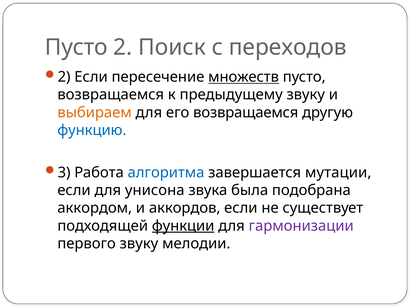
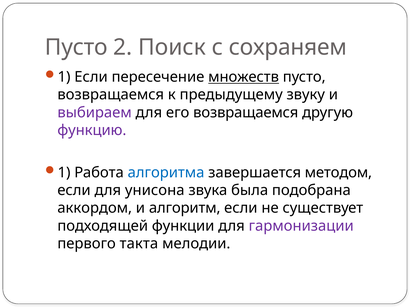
переходов: переходов -> сохраняем (288, 47)
2: 2 -> 1 (64, 77)
выбираем colour: orange -> purple (95, 112)
функцию colour: blue -> purple (92, 130)
3: 3 -> 1 (64, 172)
мутации: мутации -> методом (338, 172)
аккордов: аккордов -> алгоритм (185, 208)
функции underline: present -> none (183, 226)
первого звуку: звуку -> такта (139, 243)
